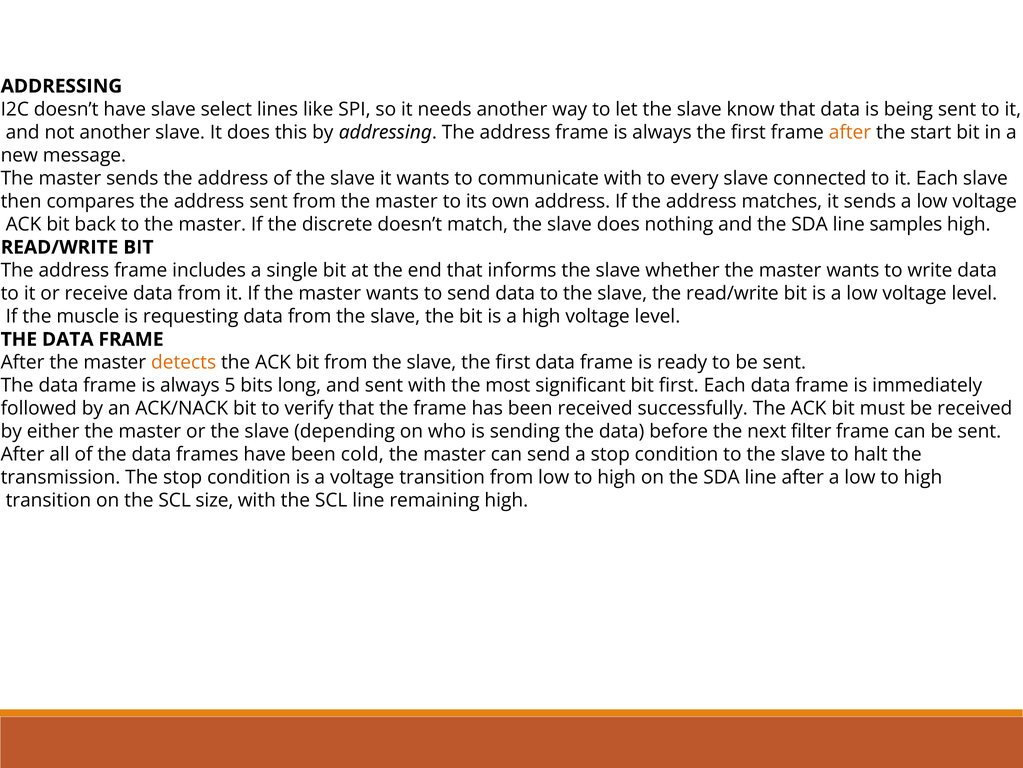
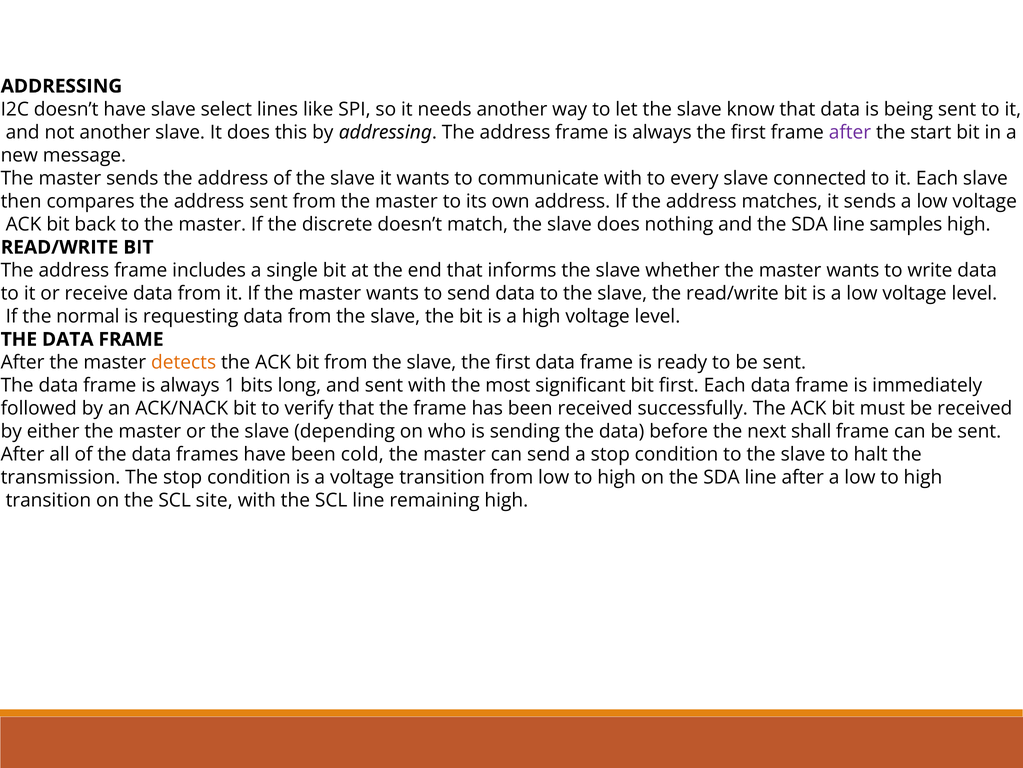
after colour: orange -> purple (850, 132)
muscle: muscle -> normal (88, 316)
5: 5 -> 1 (230, 385)
filter: filter -> shall (811, 431)
size: size -> site (214, 500)
